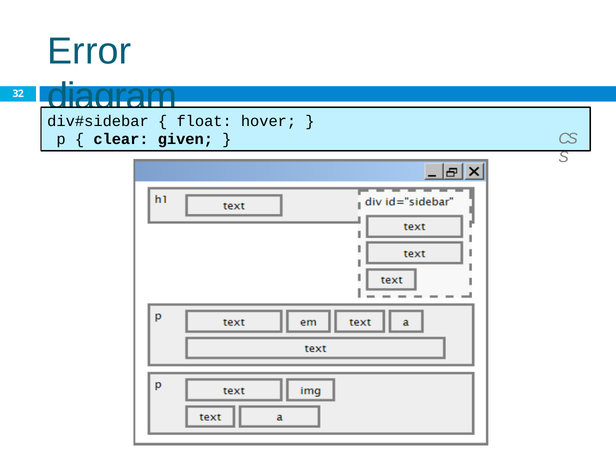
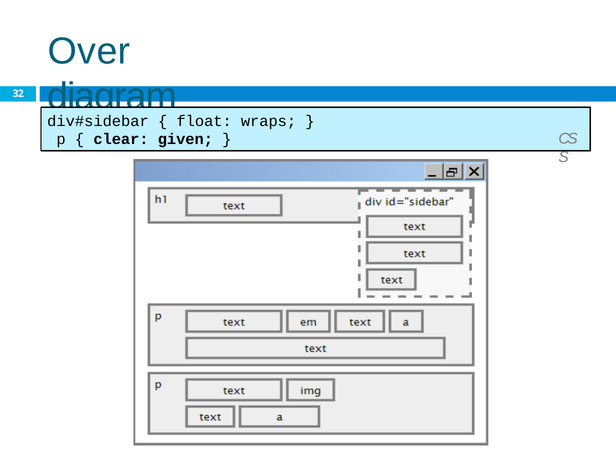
Error: Error -> Over (89, 51)
hover: hover -> wraps (269, 121)
